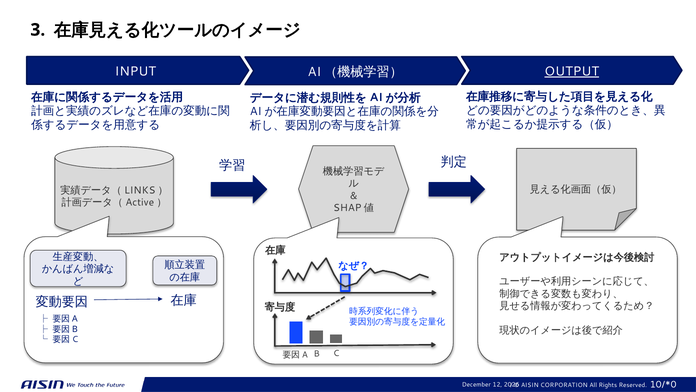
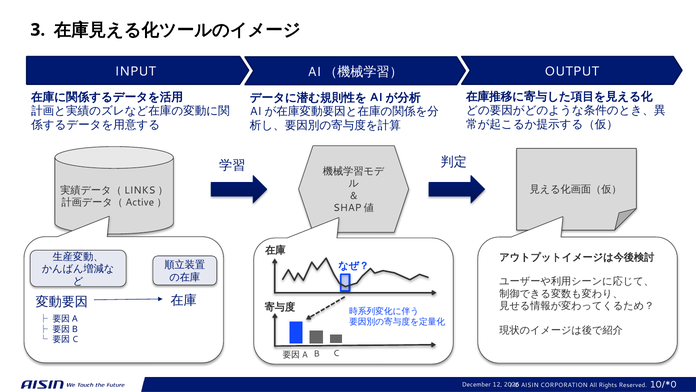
OUTPUT underline: present -> none (572, 71)
